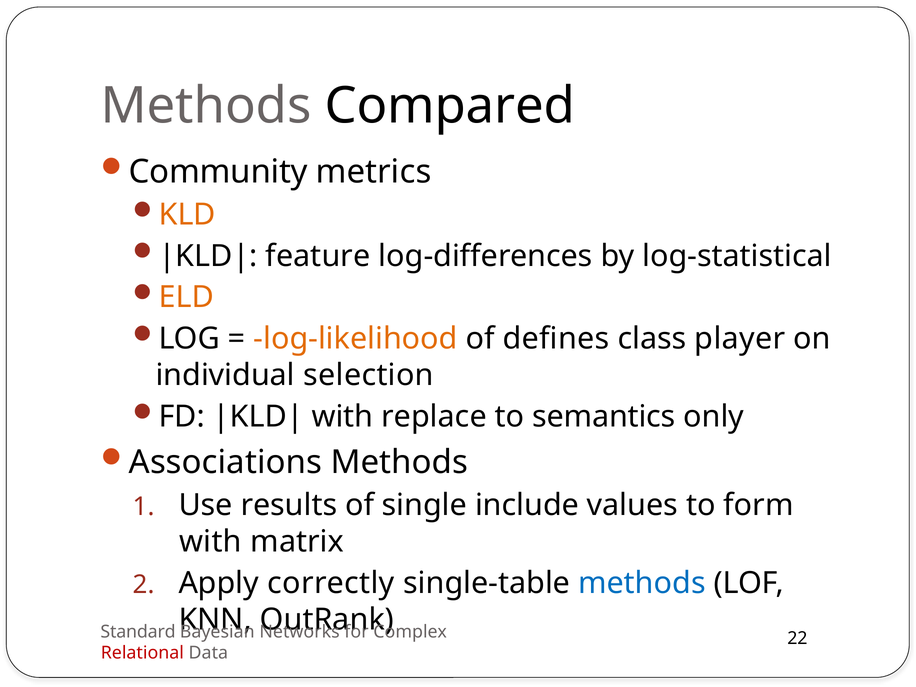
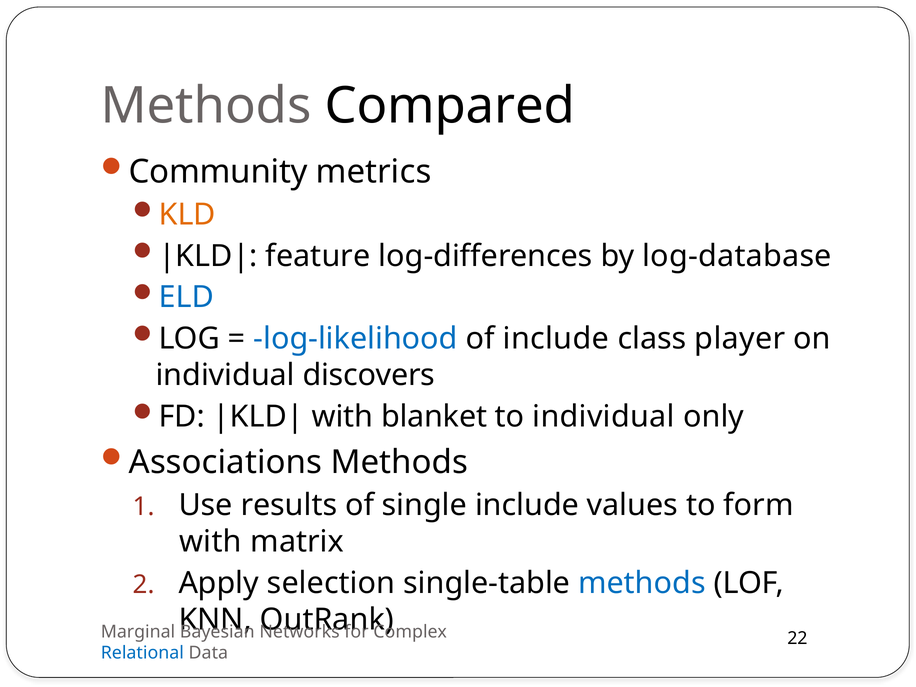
log-statistical: log-statistical -> log-database (737, 256)
ELD colour: orange -> blue (186, 297)
log-likelihood colour: orange -> blue (356, 339)
of defines: defines -> include (556, 339)
selection: selection -> discovers (369, 375)
replace: replace -> blanket (434, 417)
to semantics: semantics -> individual (604, 417)
correctly: correctly -> selection (331, 583)
Standard: Standard -> Marginal (138, 632)
Relational colour: red -> blue (142, 653)
